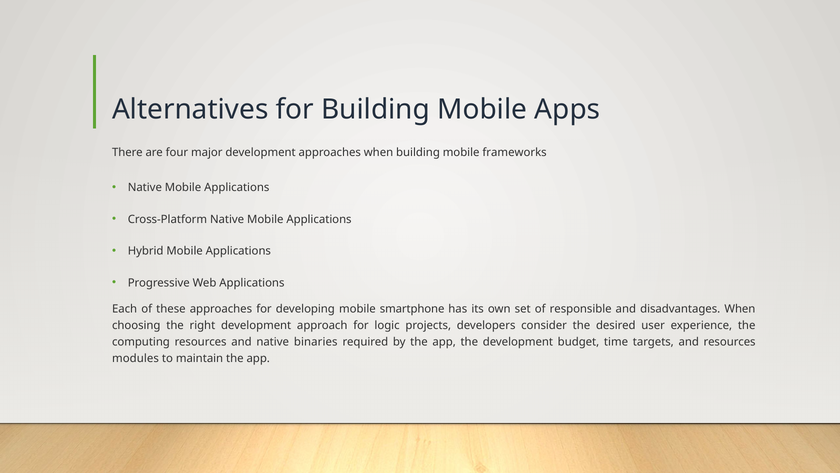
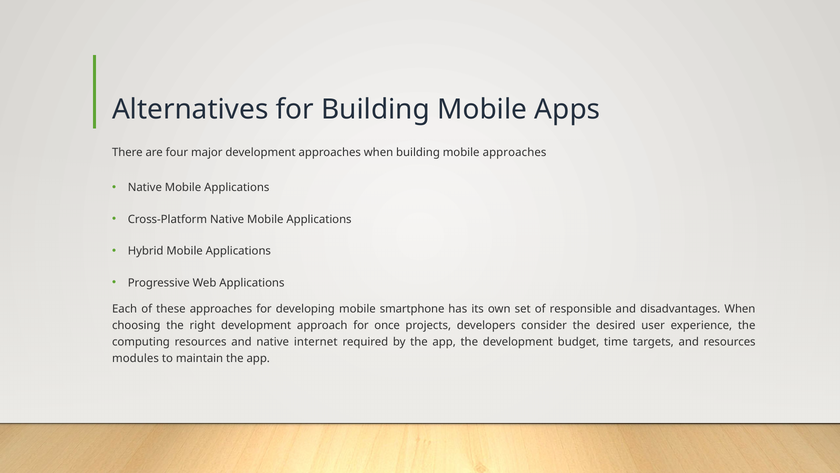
mobile frameworks: frameworks -> approaches (515, 152)
logic: logic -> once (387, 325)
binaries: binaries -> internet (316, 342)
